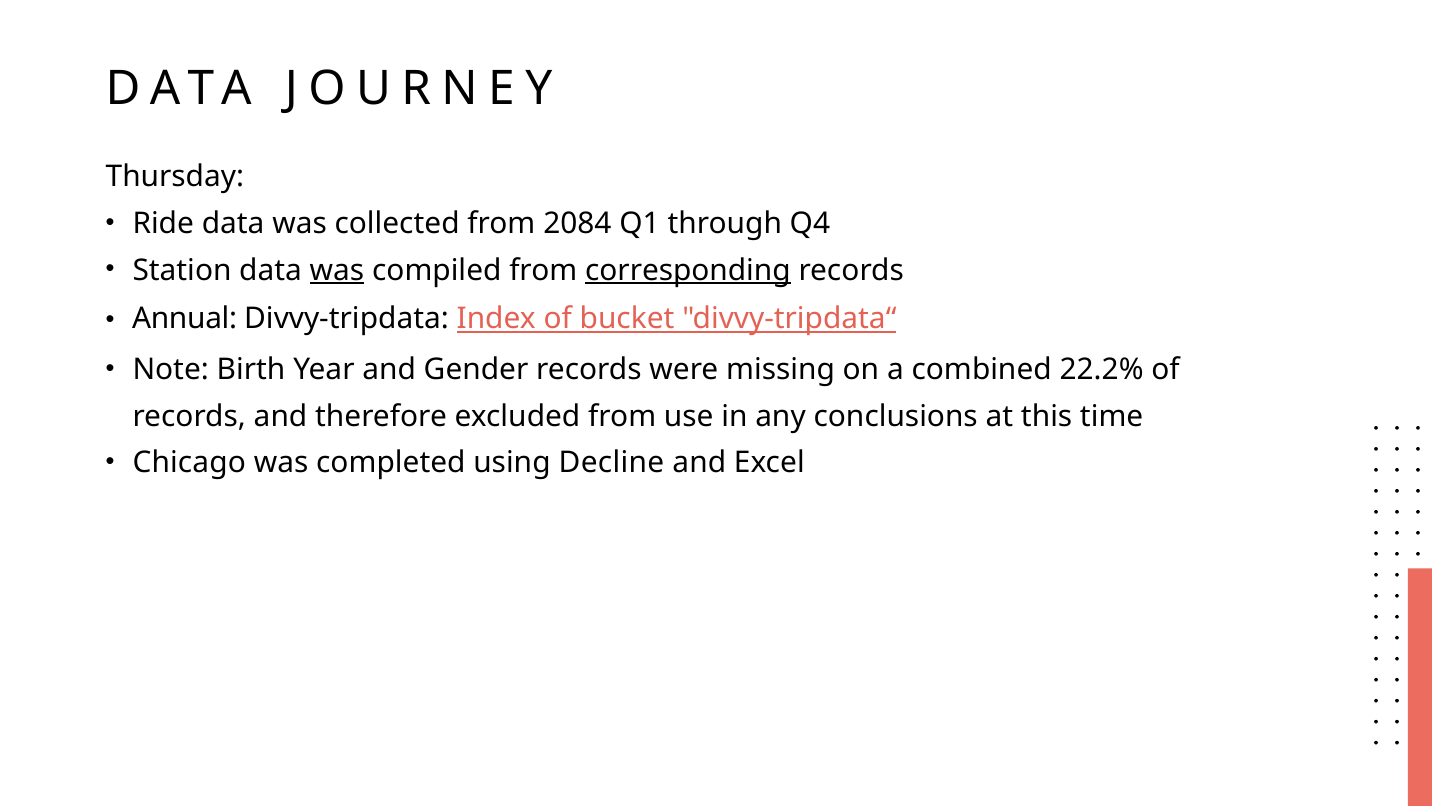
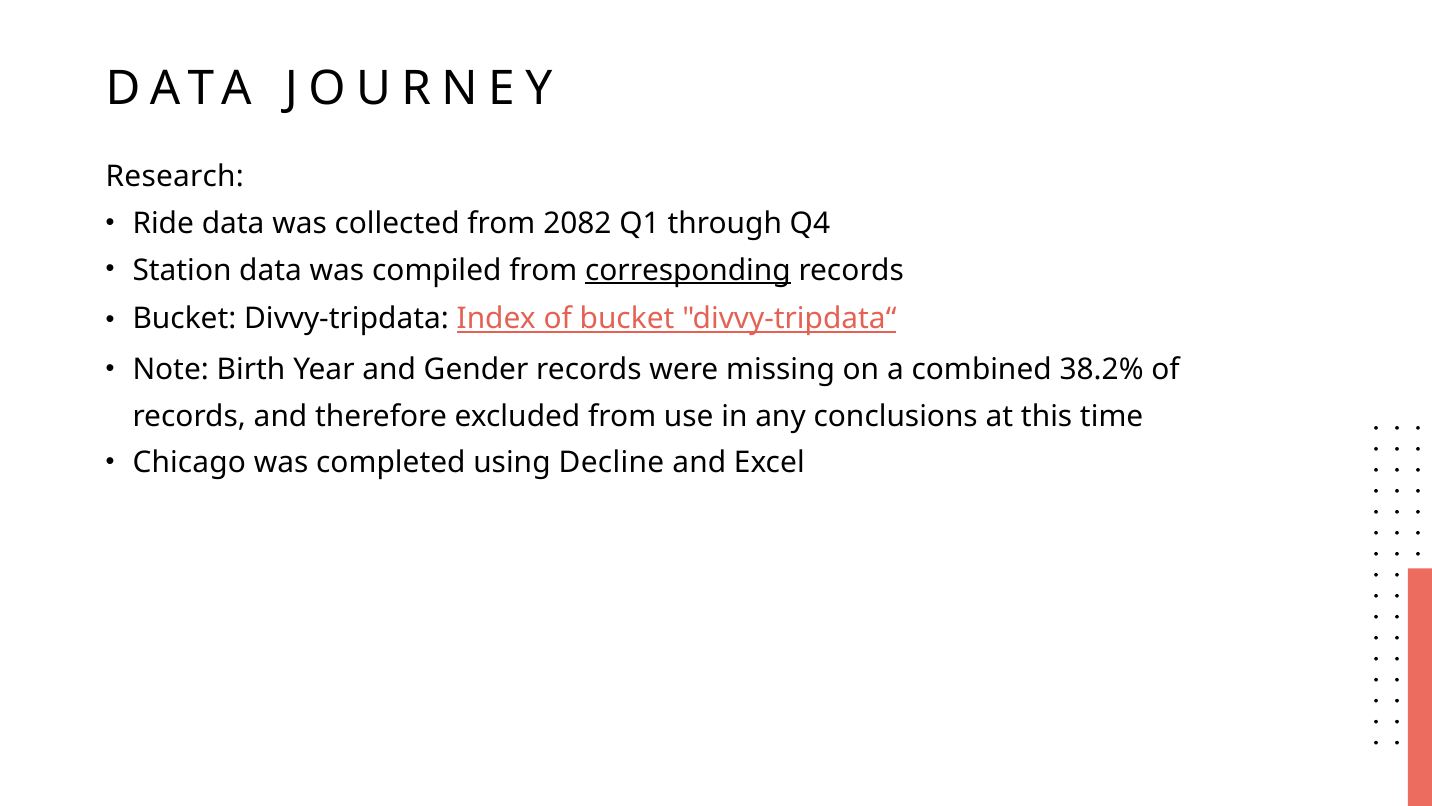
Thursday: Thursday -> Research (175, 177)
2084: 2084 -> 2082 (577, 223)
was underline: present -> none (337, 270)
Annual: Annual -> Bucket (184, 318)
22.2%: 22.2% -> 38.2% (1102, 370)
